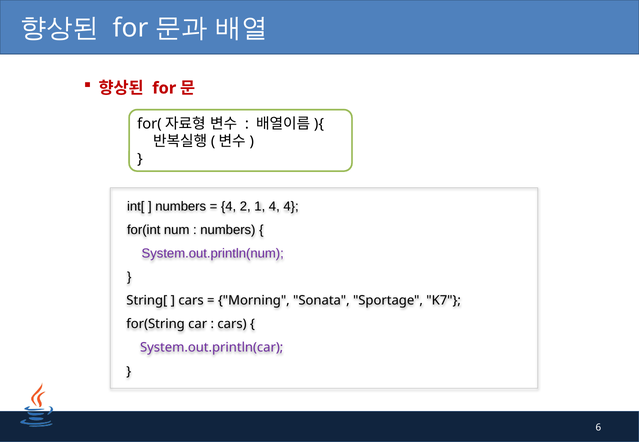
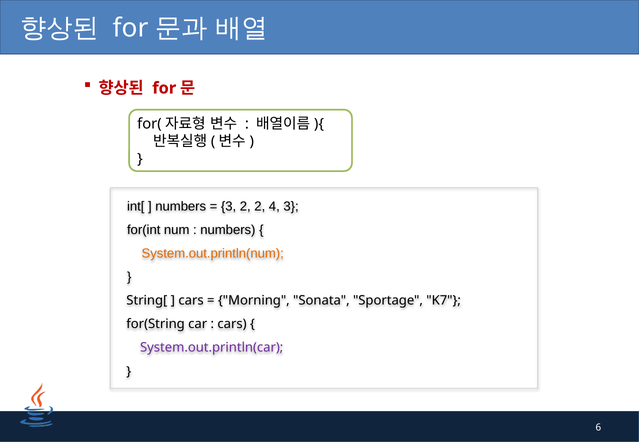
4: 4 -> 3 (229, 207)
2 1: 1 -> 2 (260, 207)
4 4: 4 -> 3 (291, 207)
System.out.println(num colour: purple -> orange (213, 254)
